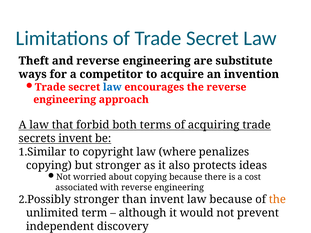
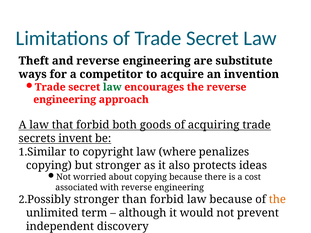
law colour: blue -> green (112, 87)
terms: terms -> goods (155, 125)
than invent: invent -> forbid (167, 200)
